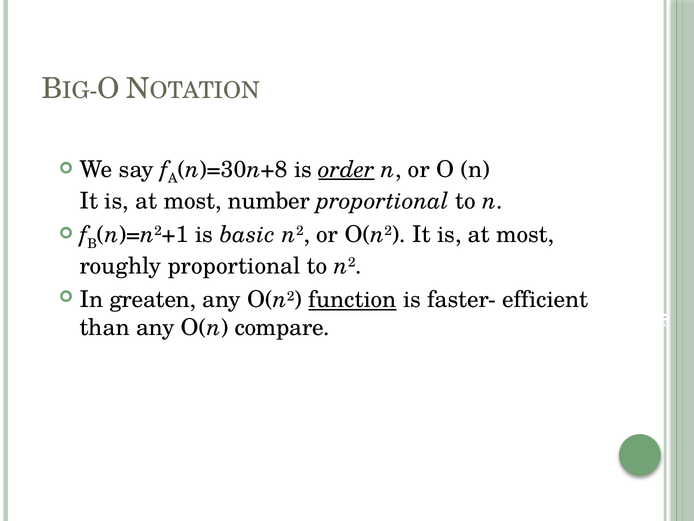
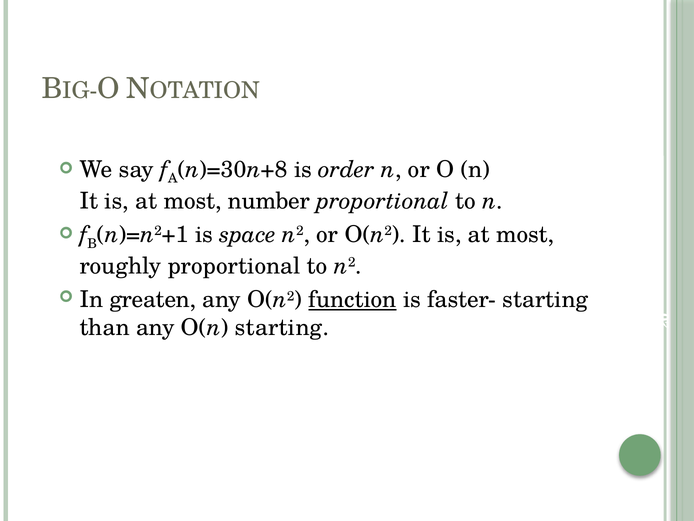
order underline: present -> none (346, 169)
basic: basic -> space (248, 234)
faster- efficient: efficient -> starting (545, 300)
O(n compare: compare -> starting (282, 327)
